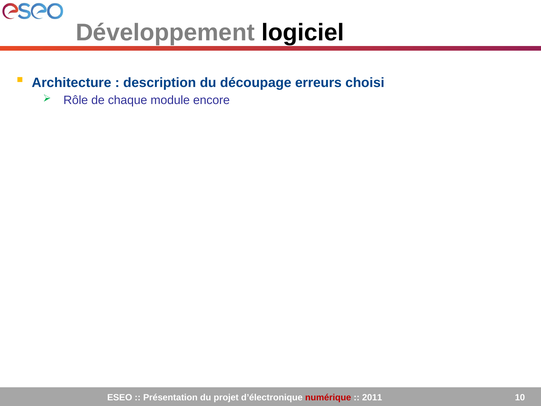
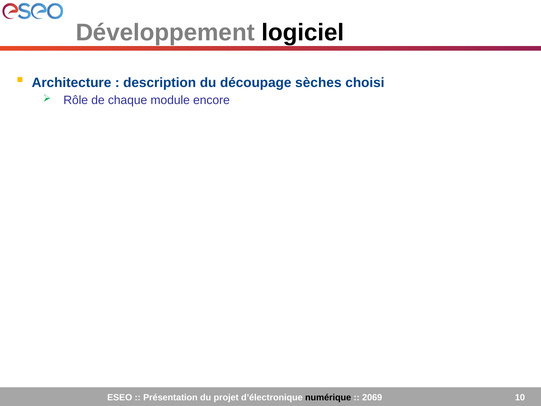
erreurs: erreurs -> sèches (318, 83)
numérique colour: red -> black (328, 397)
2011: 2011 -> 2069 (372, 397)
